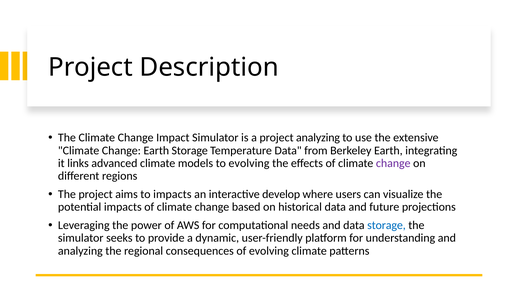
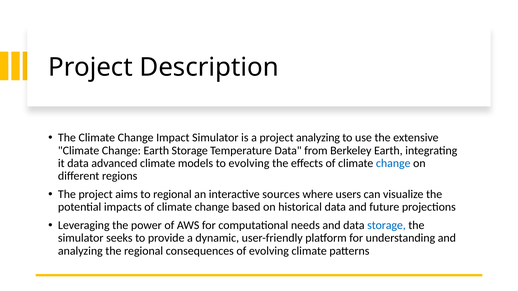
it links: links -> data (78, 164)
change colour: purple -> blue (393, 164)
to impacts: impacts -> regional (172, 195)
develop: develop -> sources (281, 195)
